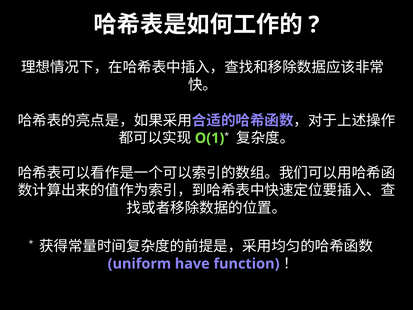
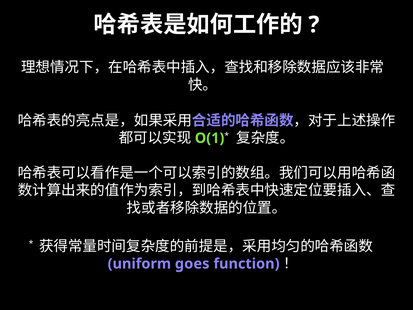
have: have -> goes (192, 264)
